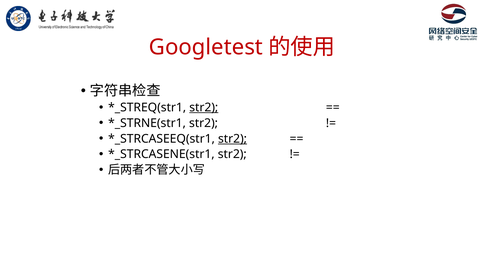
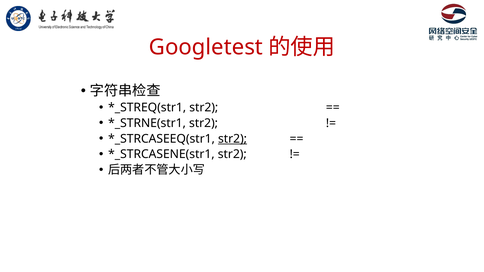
str2 underline: present -> none (204, 108)
